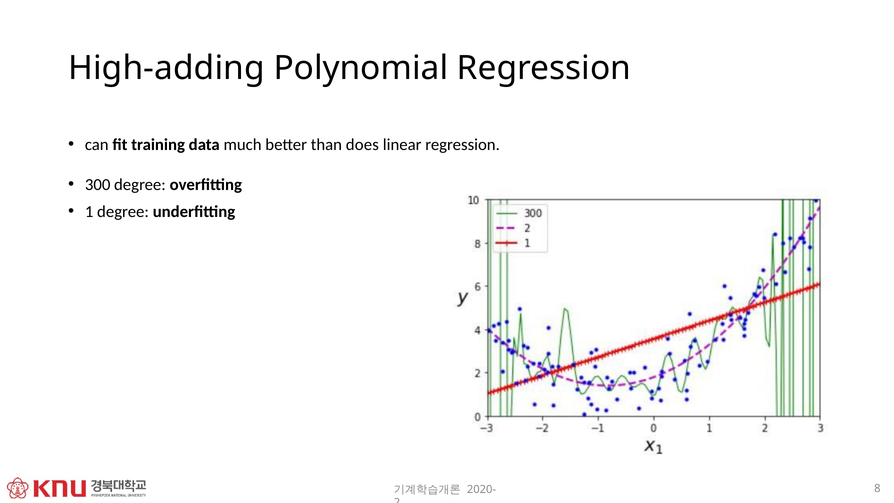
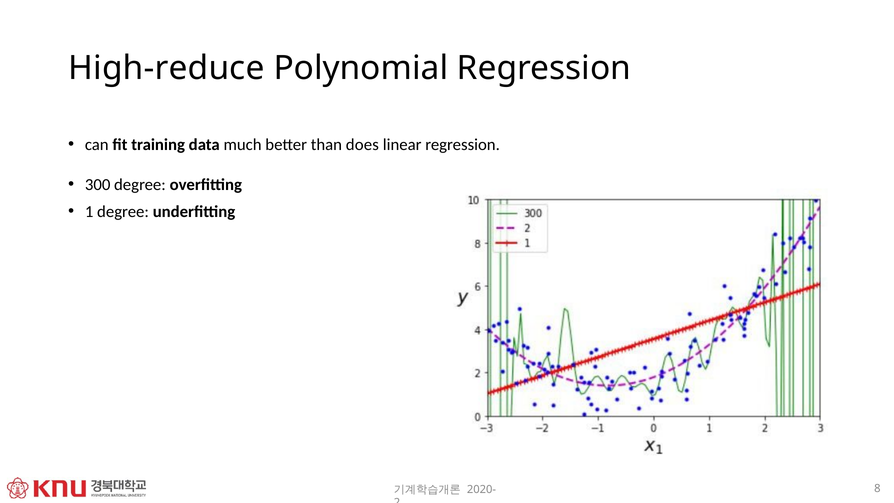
High-adding: High-adding -> High-reduce (166, 68)
